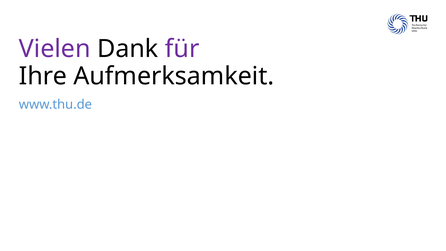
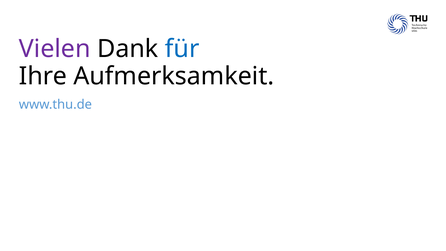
für colour: purple -> blue (182, 49)
